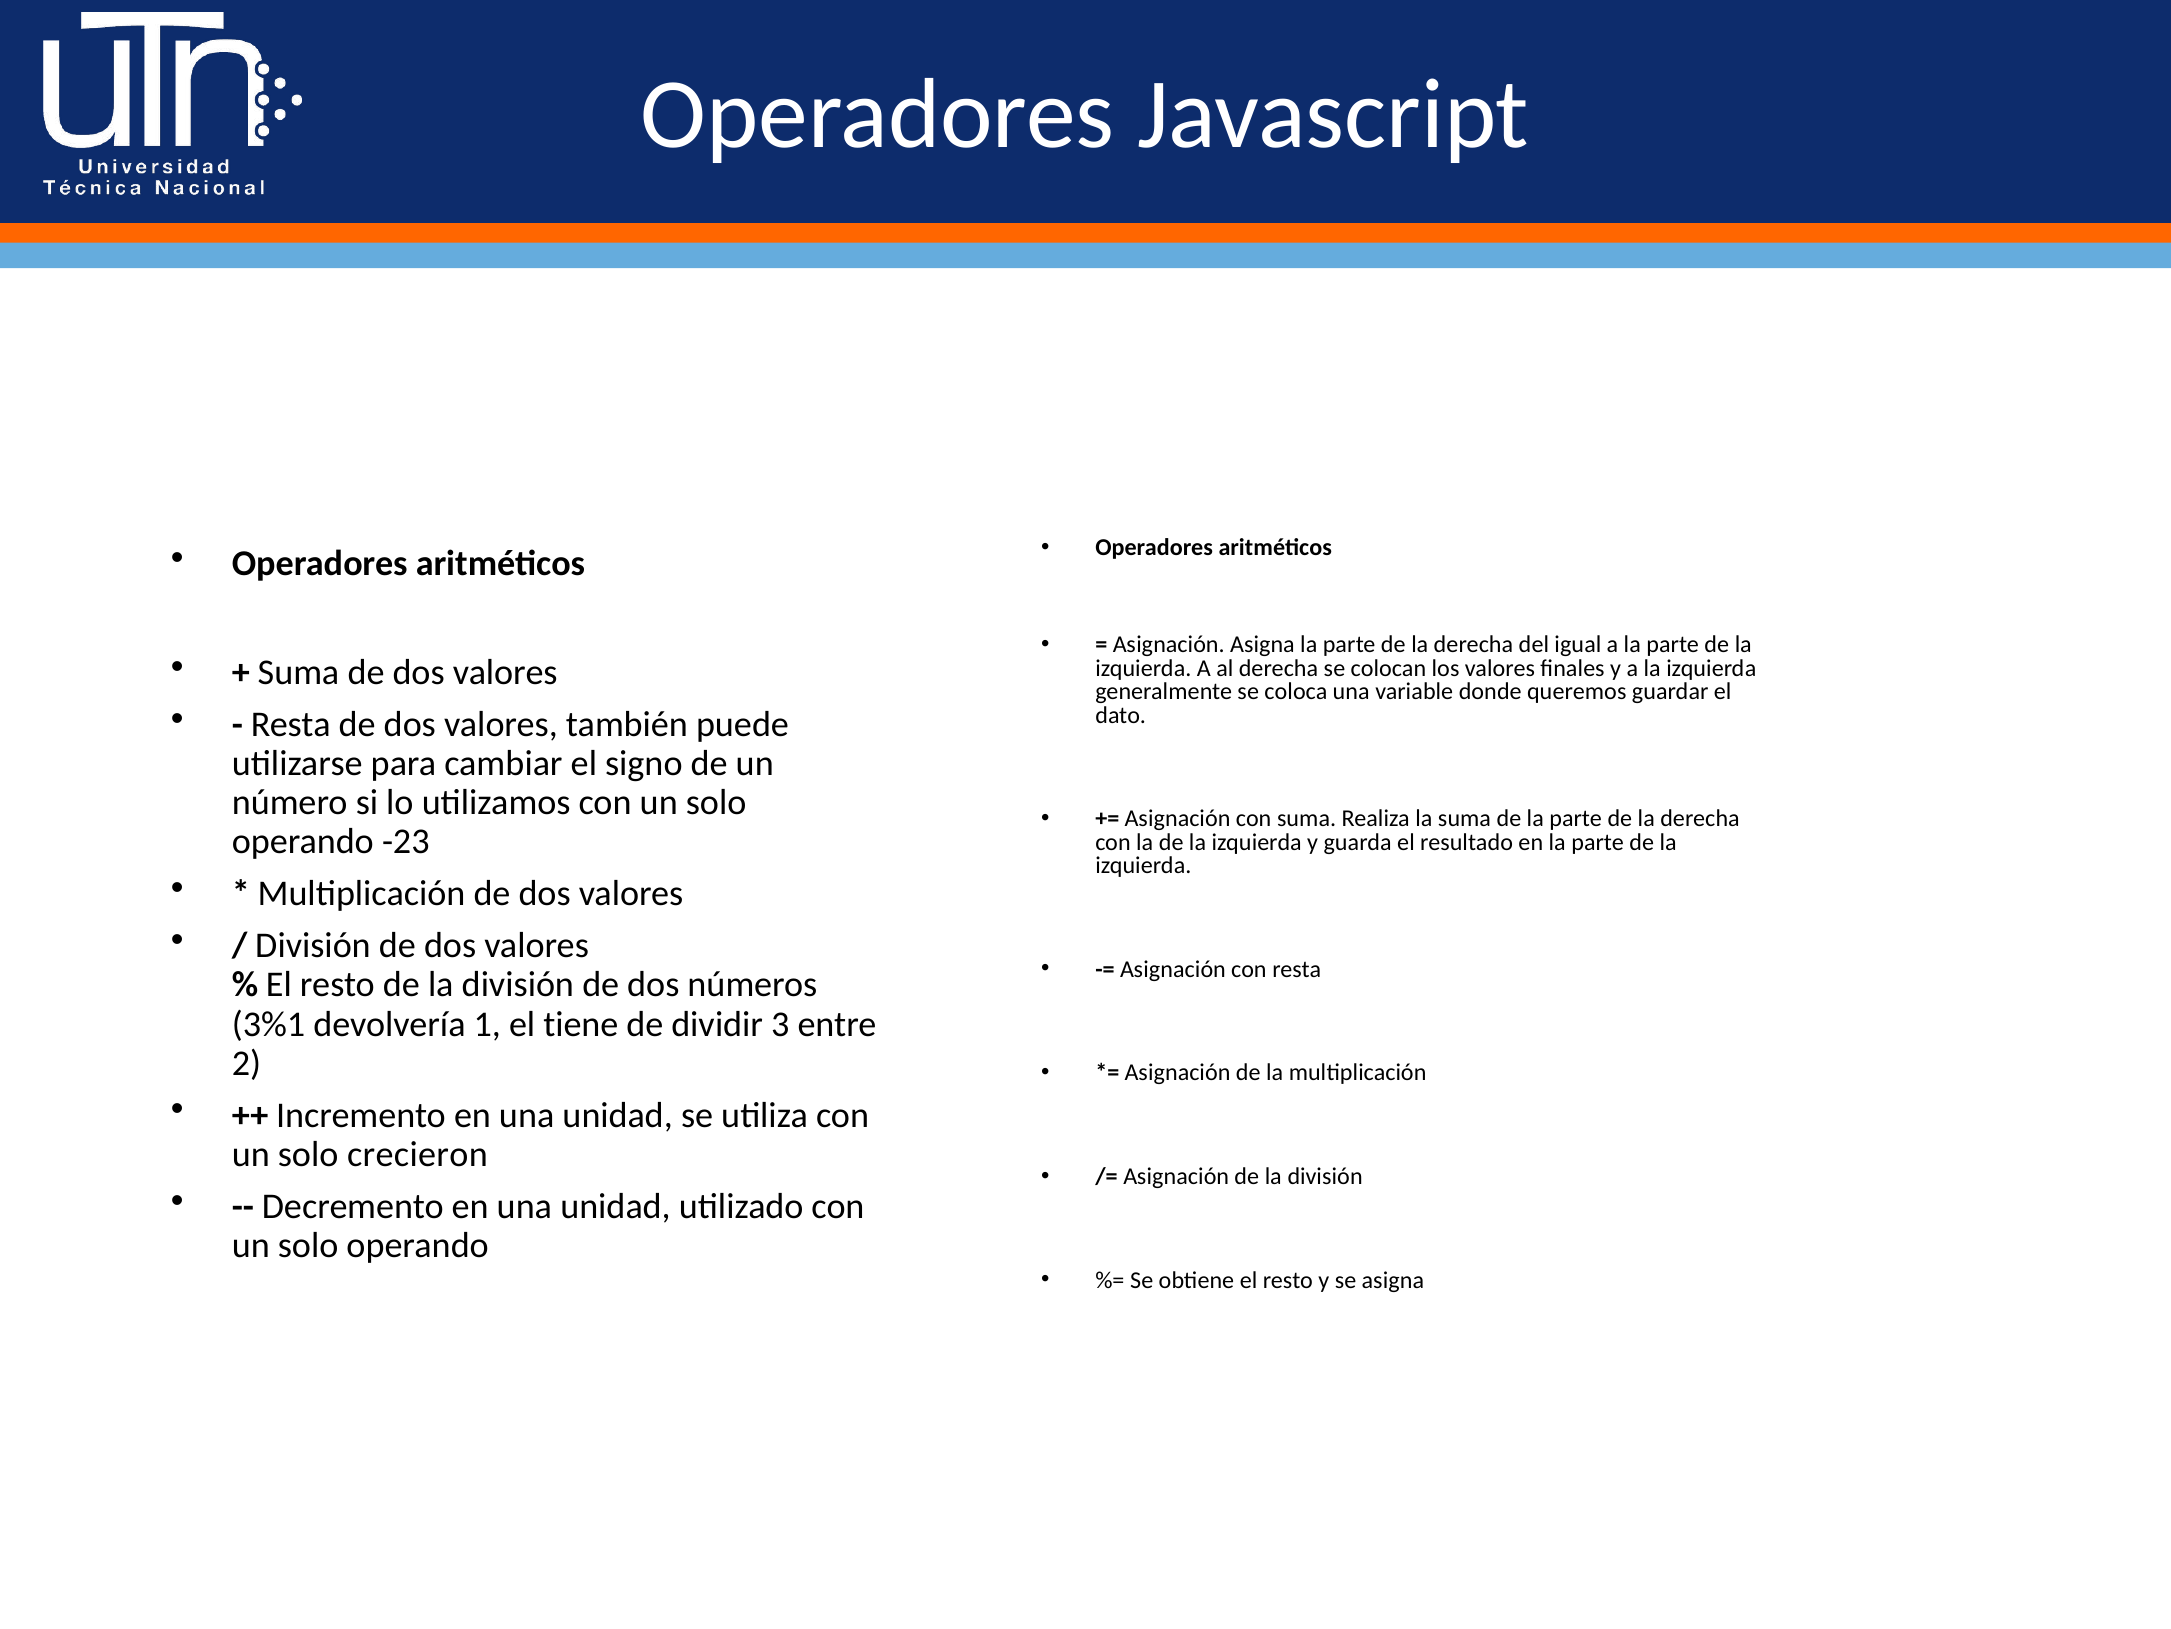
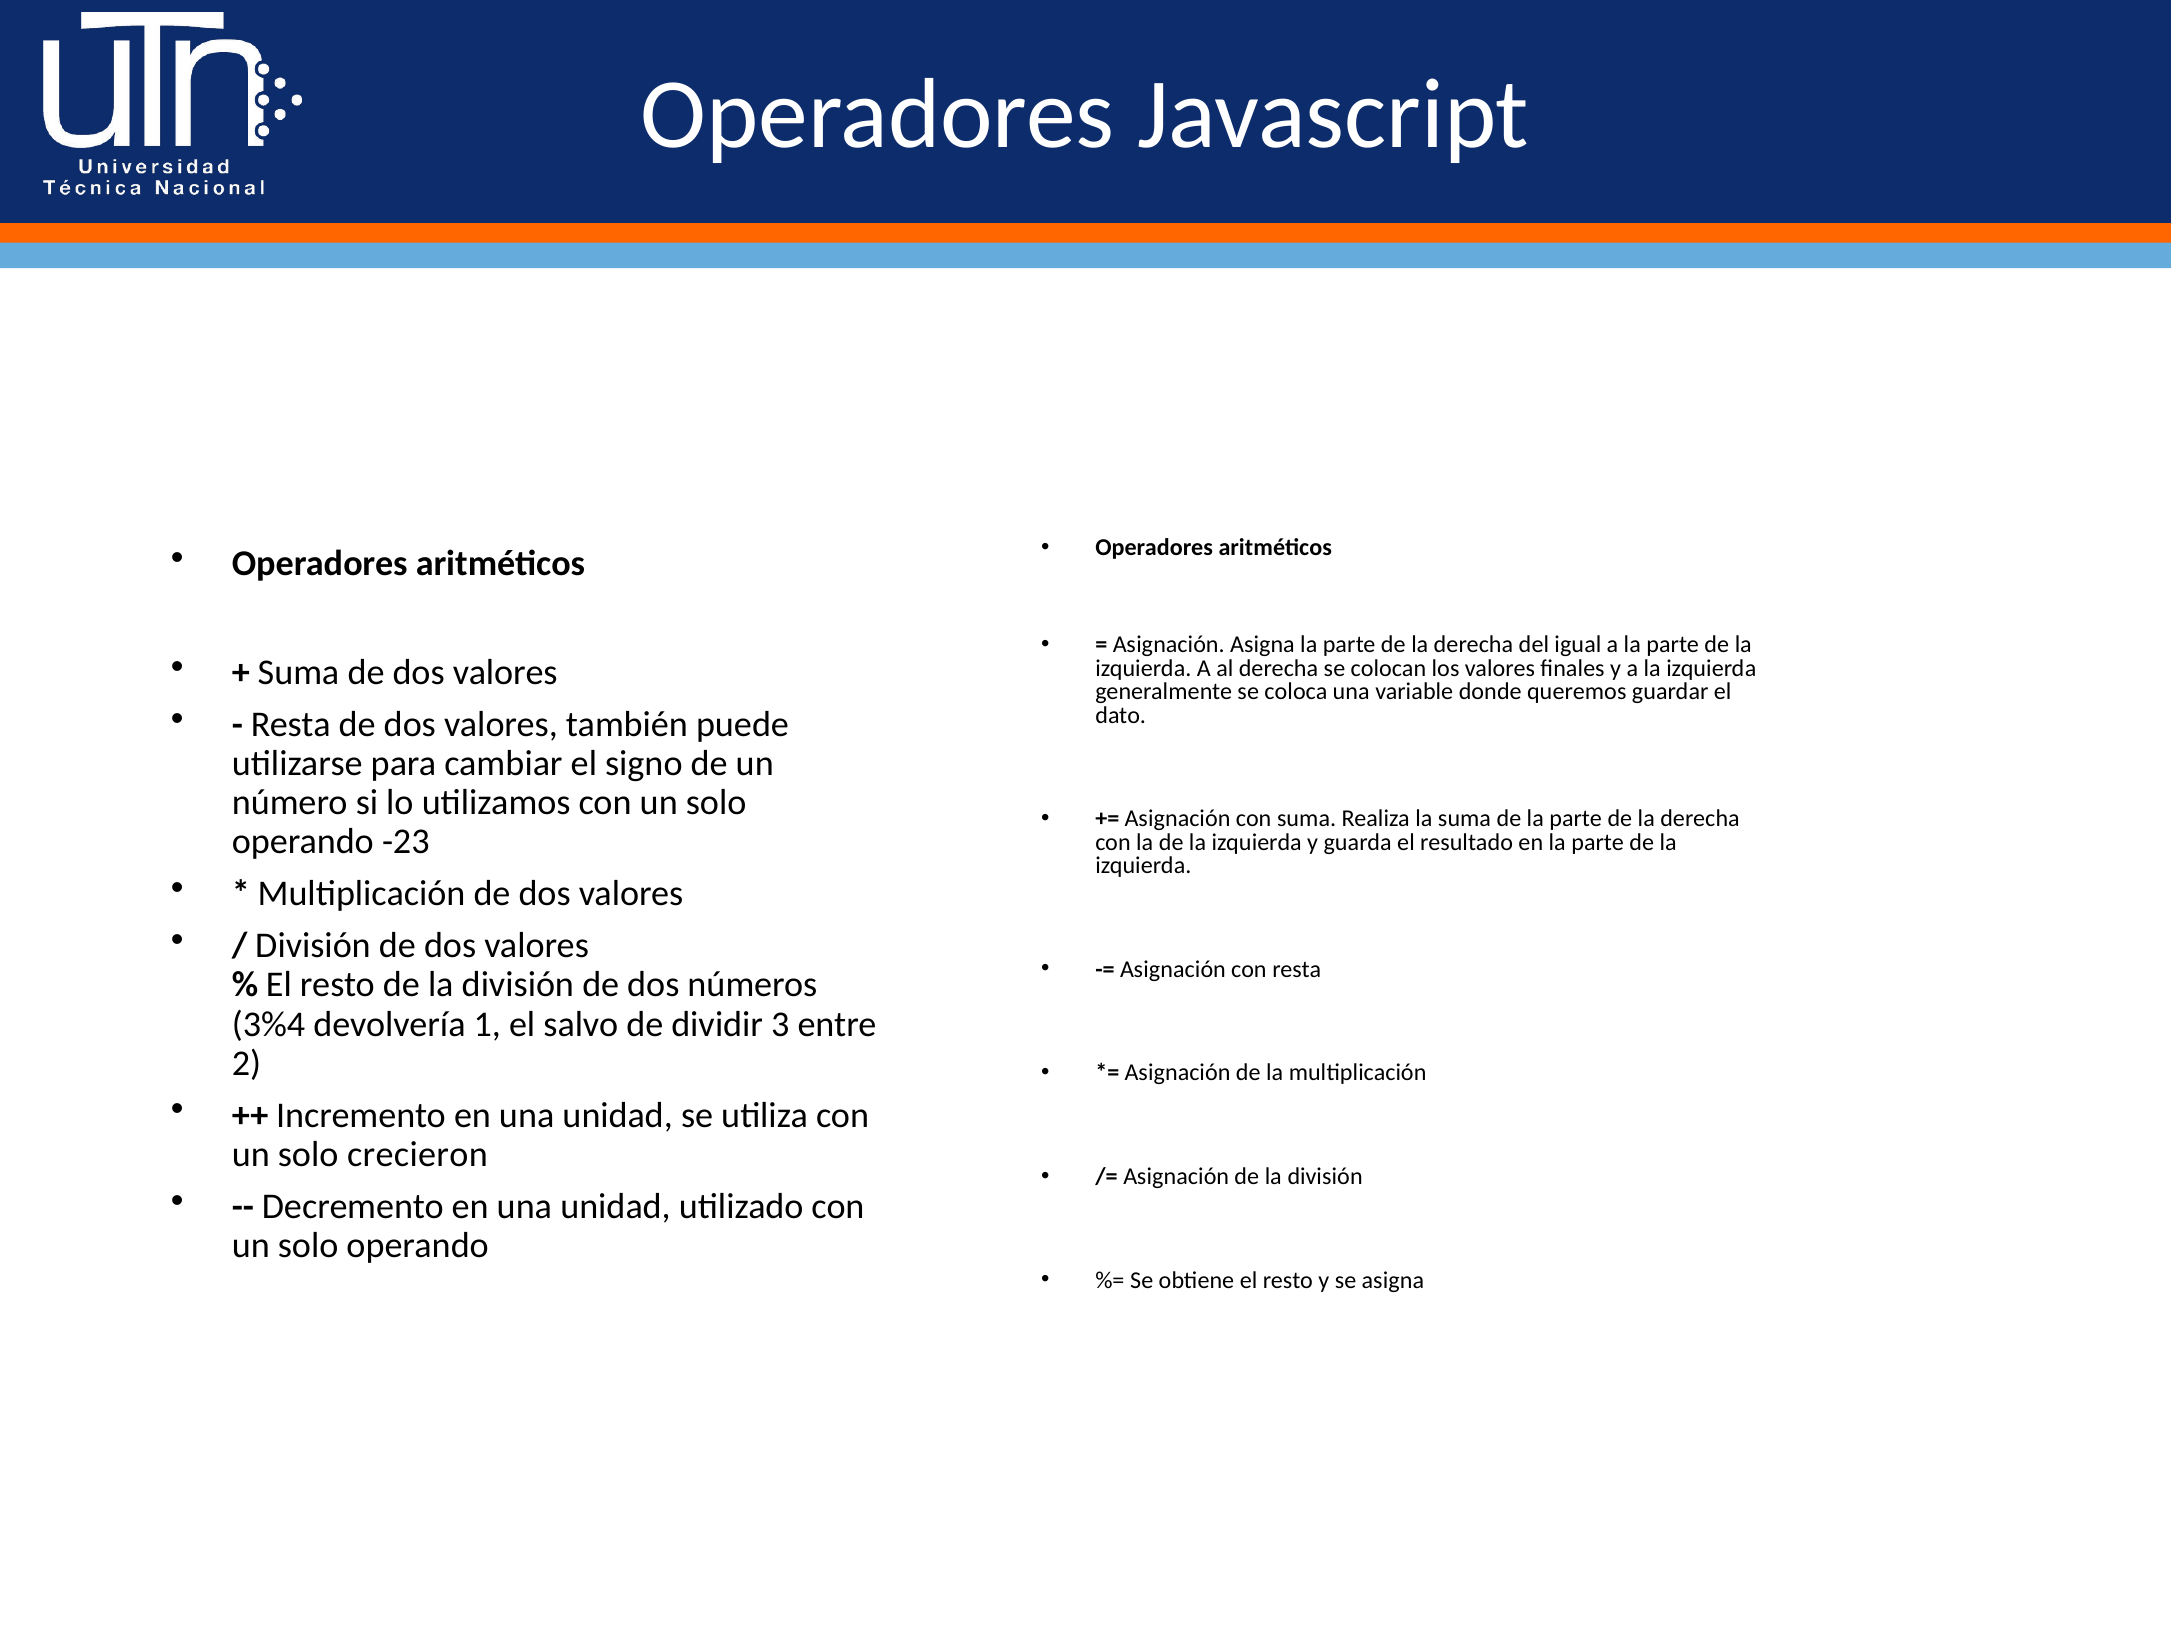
3%1: 3%1 -> 3%4 (269, 1024)
tiene: tiene -> salvo (581, 1024)
